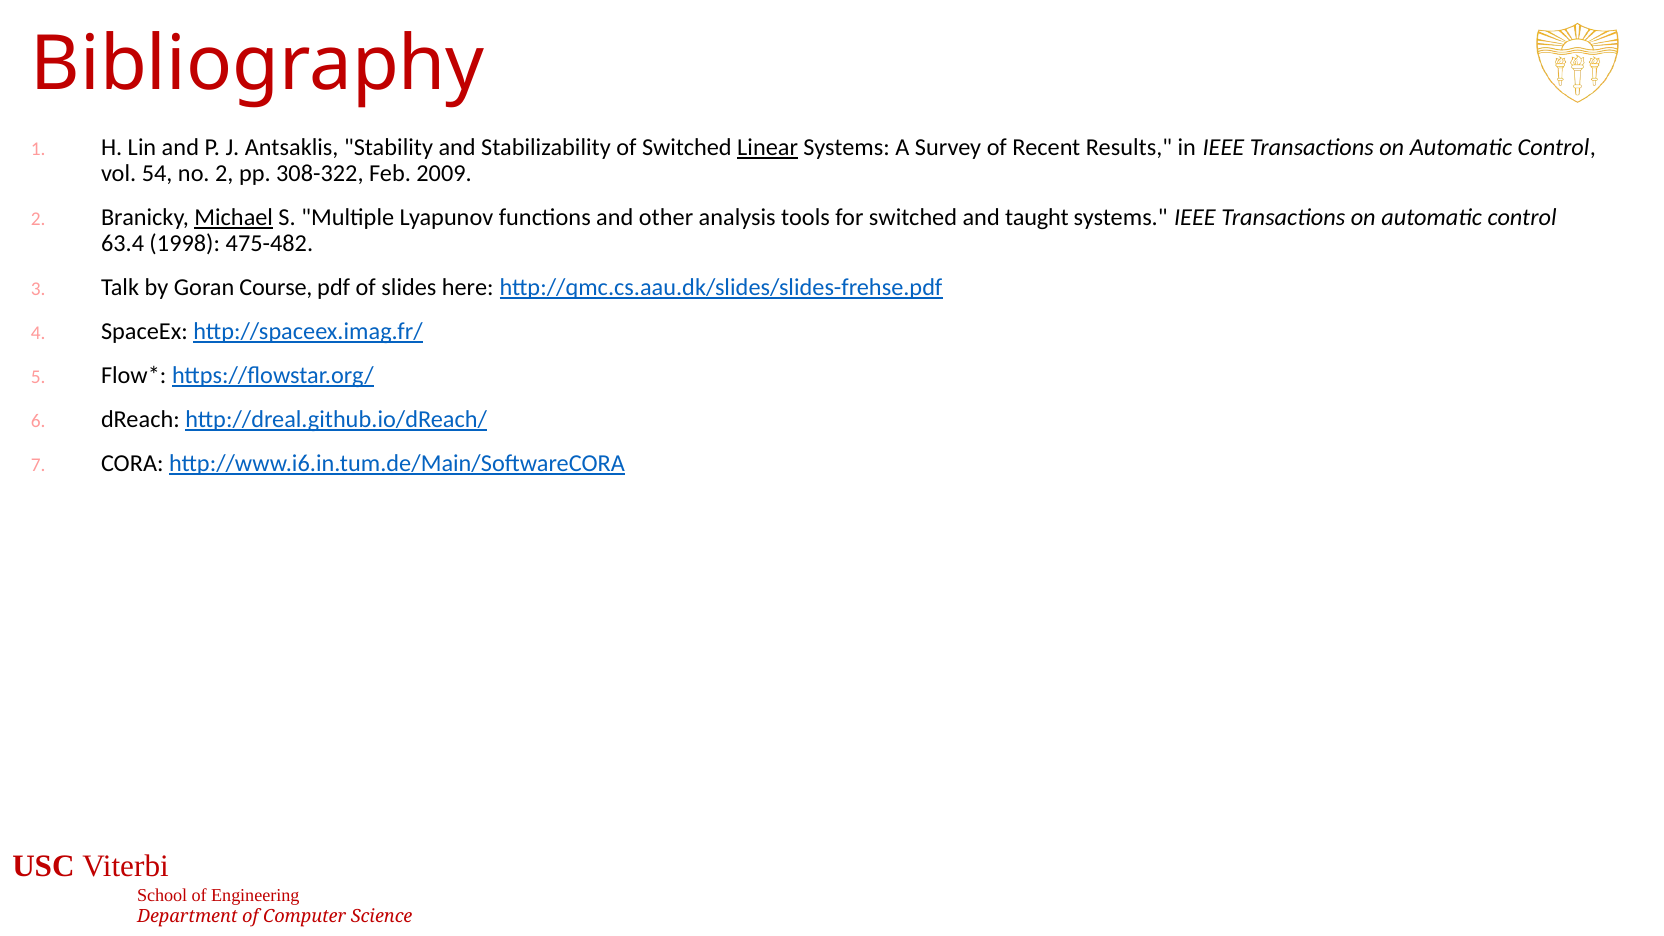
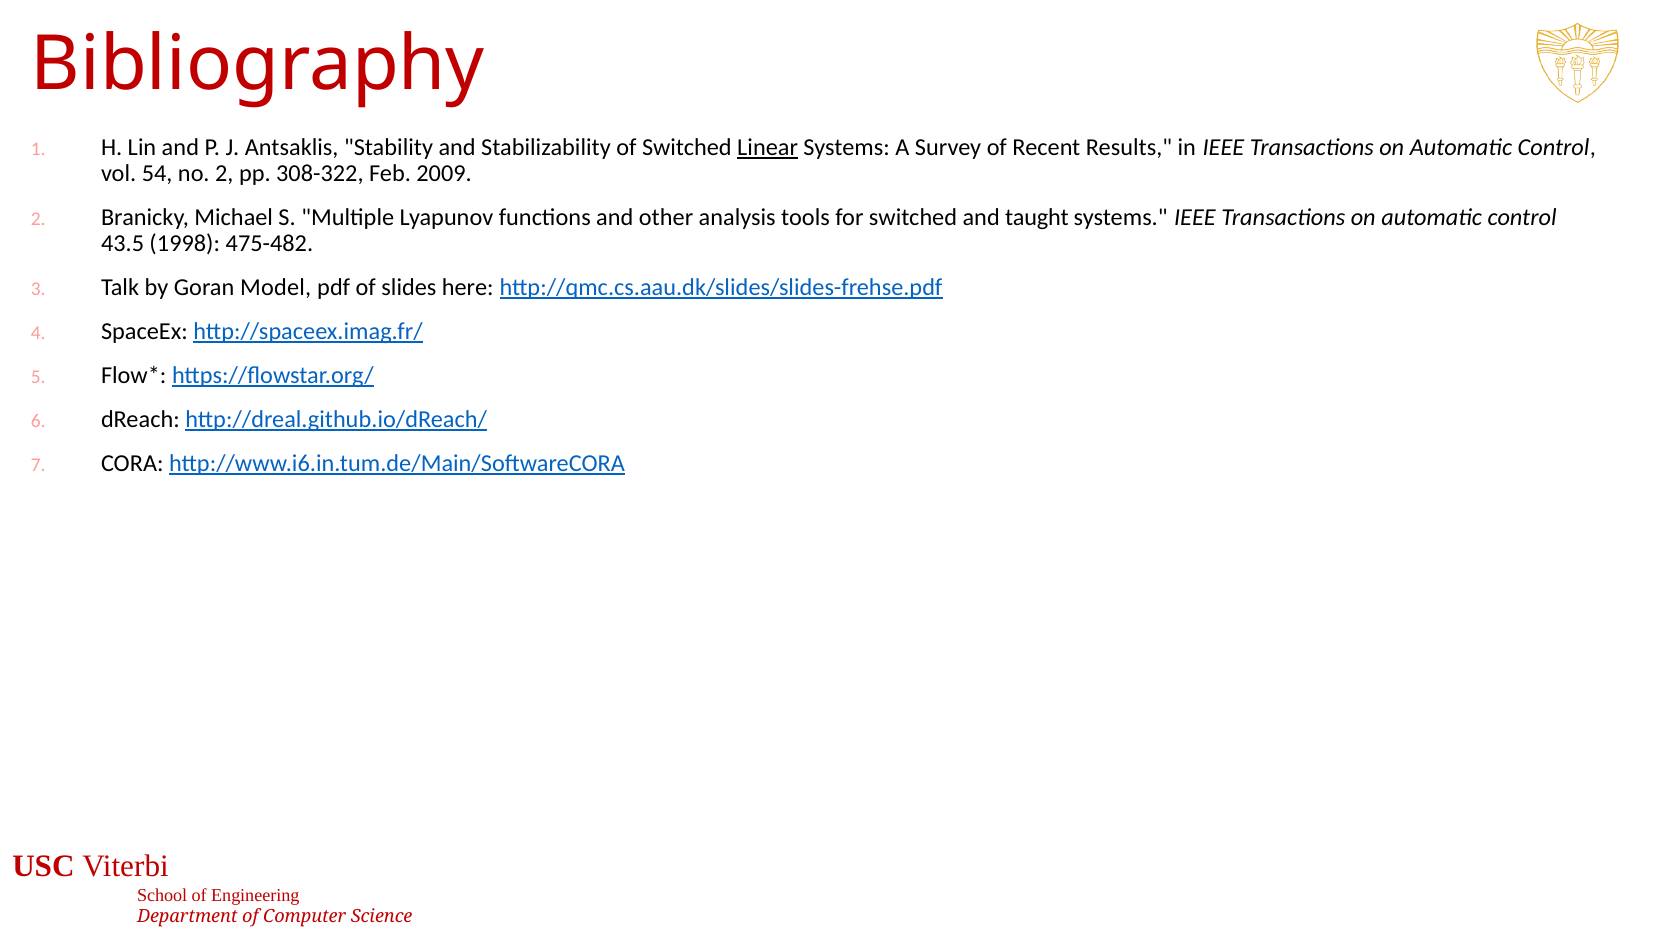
Michael underline: present -> none (234, 217)
63.4: 63.4 -> 43.5 (123, 244)
Course: Course -> Model (276, 288)
